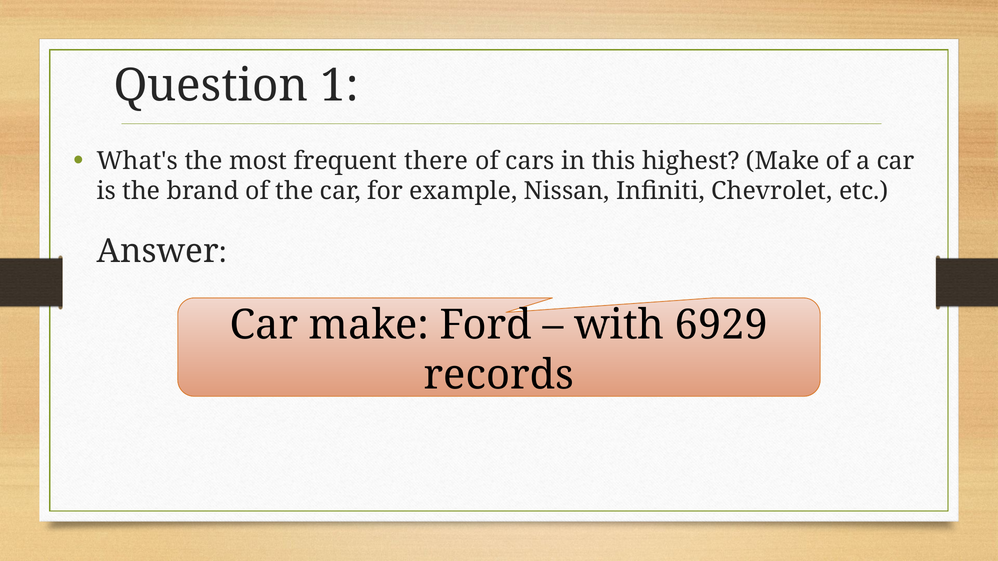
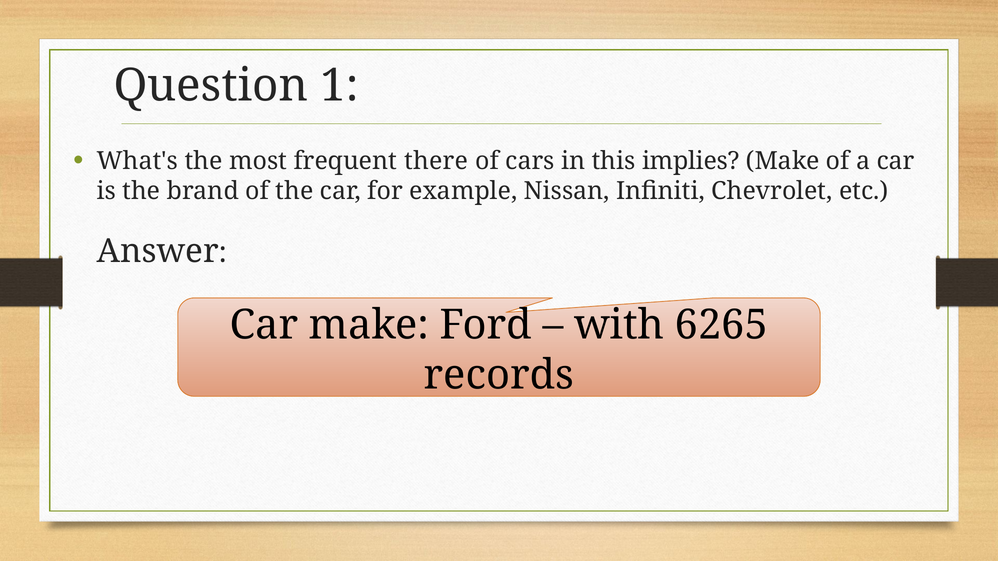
highest: highest -> implies (691, 161)
6929: 6929 -> 6265 (721, 325)
